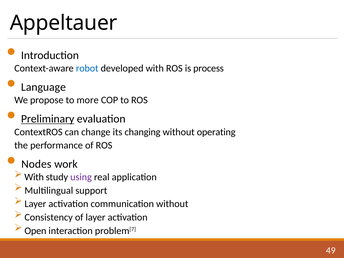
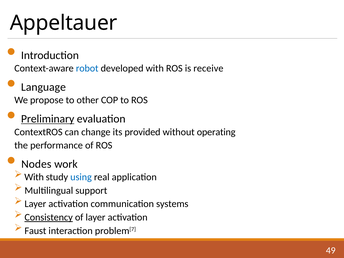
process: process -> receive (208, 68)
more: more -> other (88, 100)
changing: changing -> provided (143, 132)
using colour: purple -> blue (81, 177)
communication without: without -> systems (172, 204)
Consistency underline: none -> present (49, 217)
Open: Open -> Faust (35, 231)
